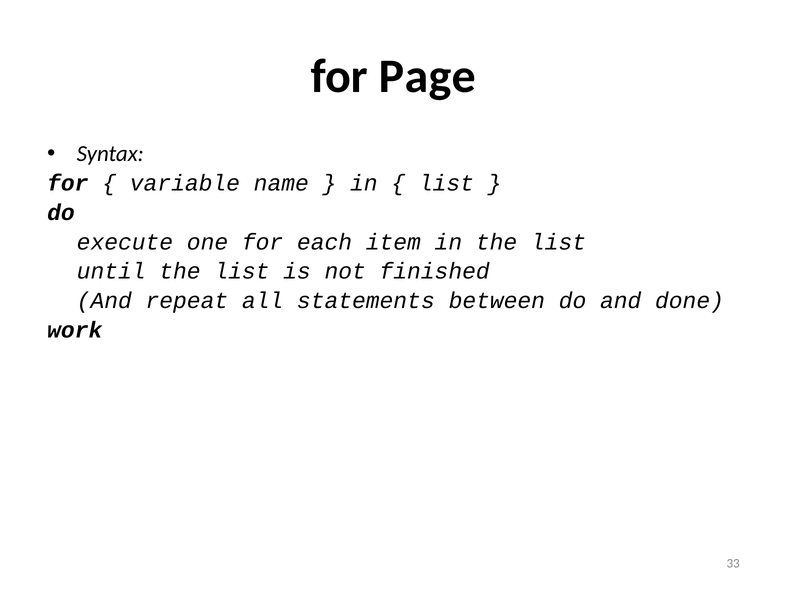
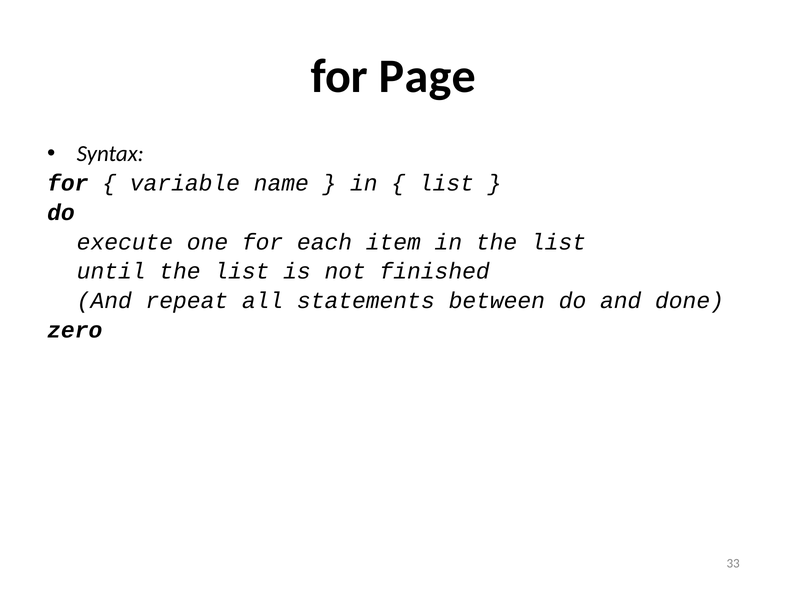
work: work -> zero (75, 330)
